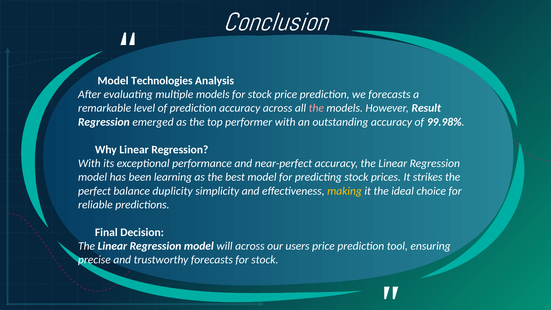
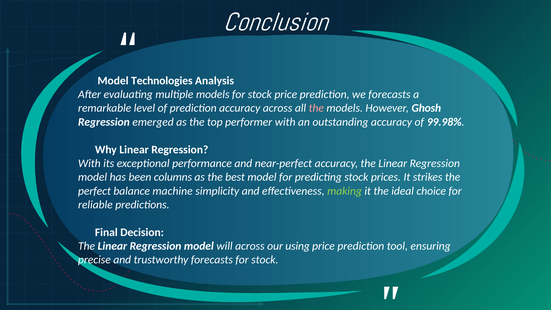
Result: Result -> Ghosh (426, 108)
learning: learning -> columns (173, 177)
duplicity: duplicity -> machine (173, 191)
making colour: yellow -> light green (345, 191)
users: users -> using (298, 246)
